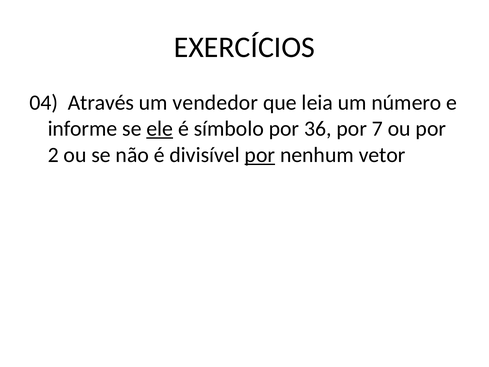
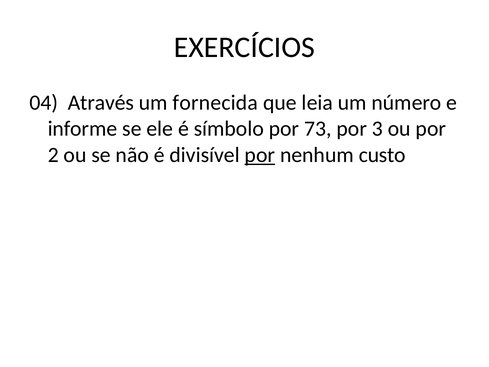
vendedor: vendedor -> fornecida (215, 103)
ele underline: present -> none (160, 129)
36: 36 -> 73 (318, 129)
7: 7 -> 3 (377, 129)
vetor: vetor -> custo (382, 155)
